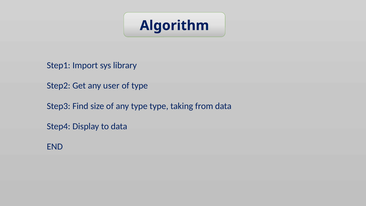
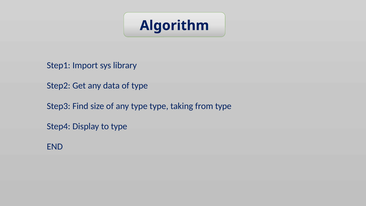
user: user -> data (111, 86)
from data: data -> type (223, 106)
to data: data -> type (119, 126)
